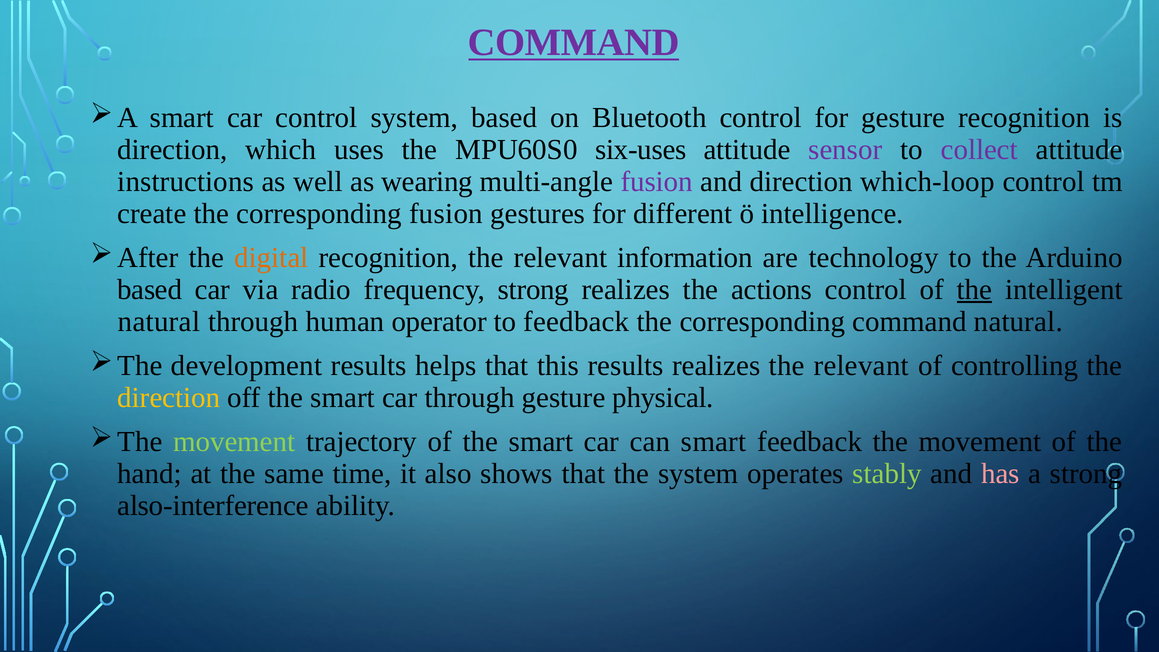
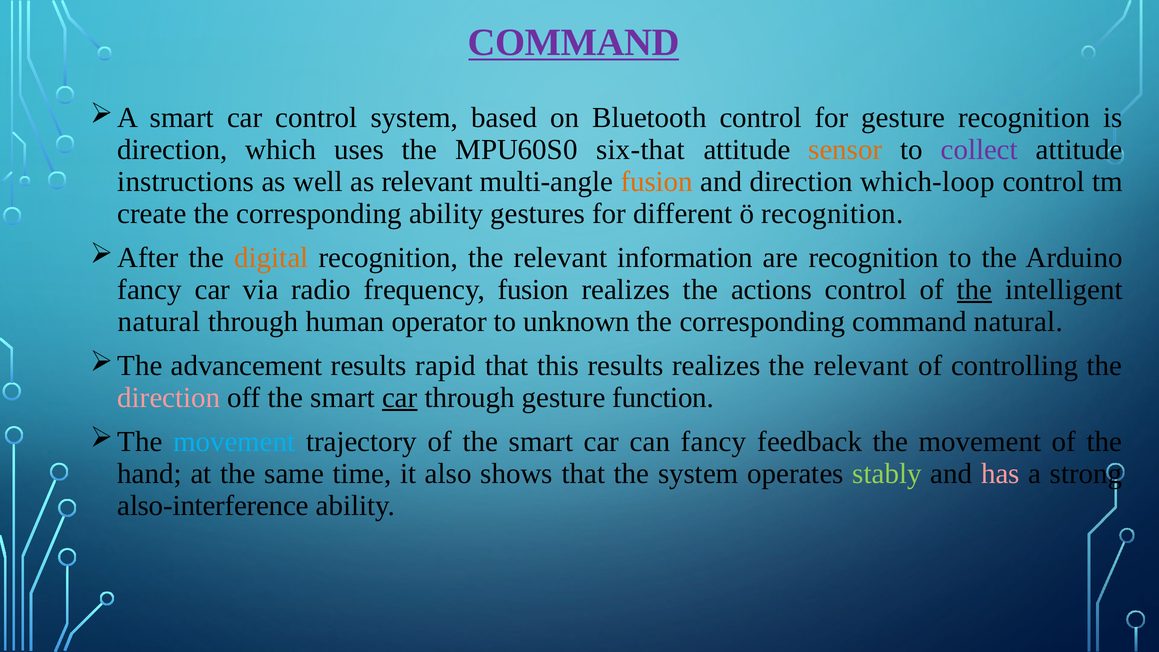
six-uses: six-uses -> six-that (640, 150)
sensor colour: purple -> orange (845, 150)
as wearing: wearing -> relevant (427, 182)
fusion colour: purple -> orange (657, 182)
corresponding fusion: fusion -> ability (446, 214)
ö intelligence: intelligence -> recognition (832, 214)
are technology: technology -> recognition (874, 258)
based: based -> fancy (150, 290)
frequency strong: strong -> fusion (533, 290)
to feedback: feedback -> unknown (577, 322)
development: development -> advancement (247, 366)
helps: helps -> rapid (446, 366)
direction colour: yellow -> pink (169, 398)
car underline: none -> present (400, 398)
physical: physical -> function (663, 398)
movement colour: light green -> light blue (234, 442)
can smart: smart -> fancy (714, 442)
